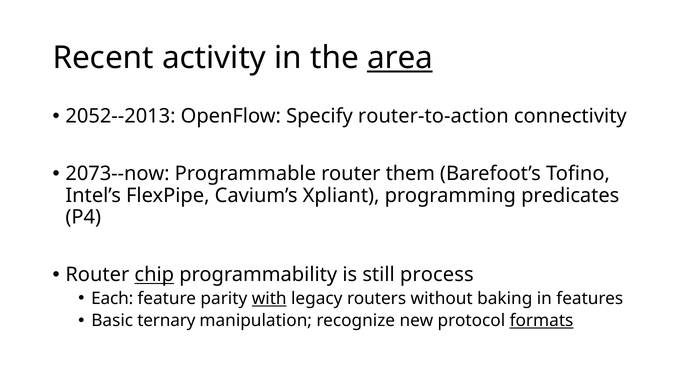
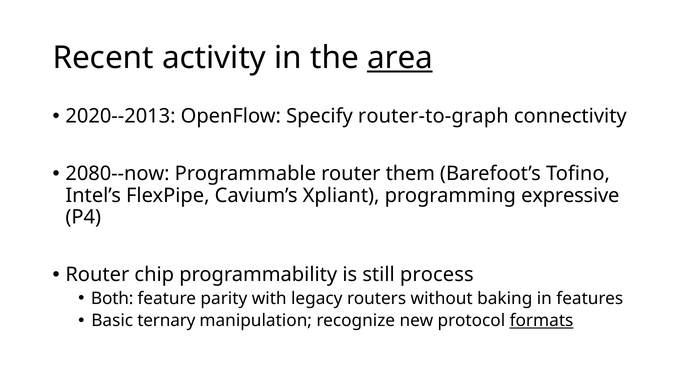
2052--2013: 2052--2013 -> 2020--2013 (121, 116)
router-to-action: router-to-action -> router-to-graph (433, 116)
2073--now: 2073--now -> 2080--now (118, 174)
predicates: predicates -> expressive (570, 196)
chip underline: present -> none (154, 275)
Each: Each -> Both (112, 299)
with underline: present -> none (269, 299)
